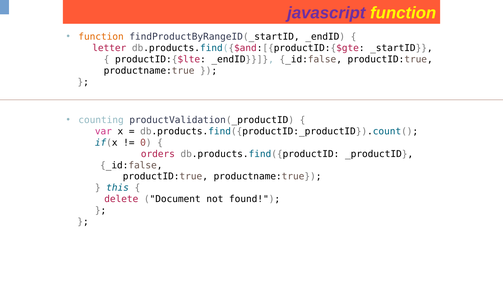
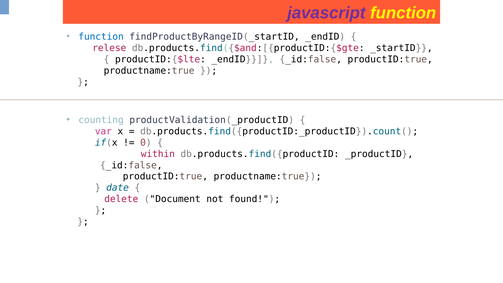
function colour: orange -> blue (101, 37)
letter: letter -> relese (109, 48)
orders: orders -> within (158, 154)
this: this -> date (118, 188)
